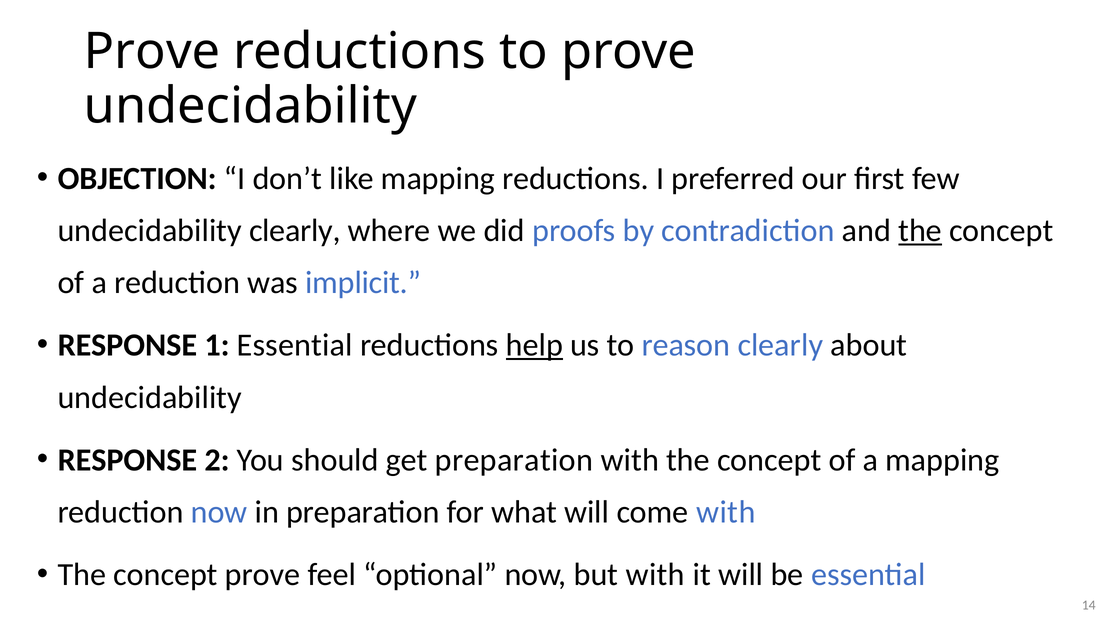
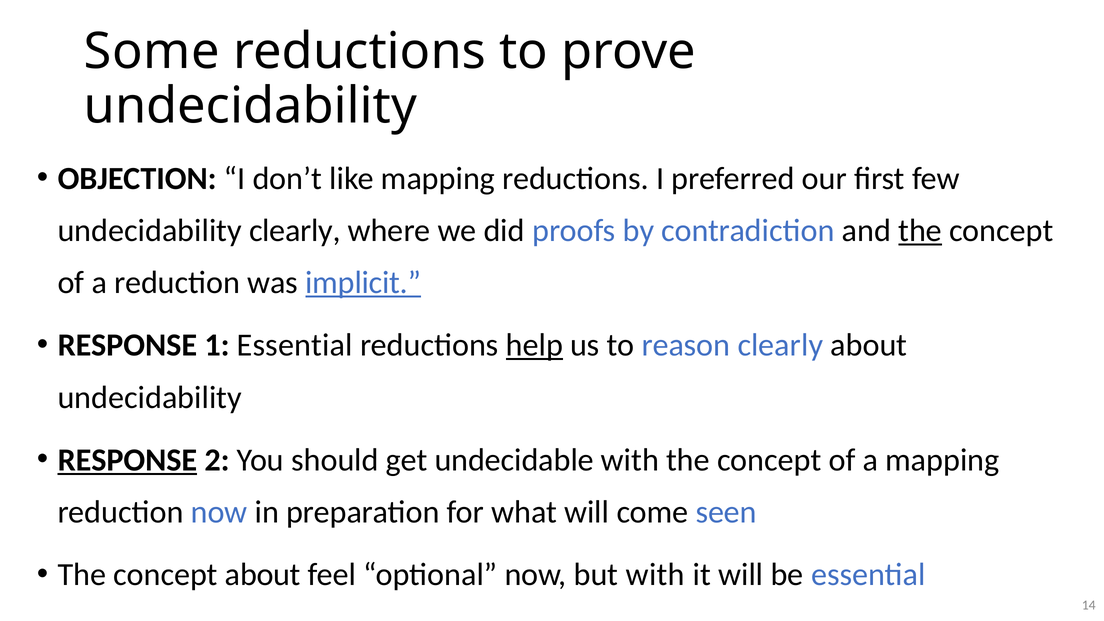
Prove: Prove -> Some (152, 51)
implicit underline: none -> present (363, 283)
RESPONSE underline: none -> present (127, 460)
get preparation: preparation -> undecidable (514, 460)
come with: with -> seen (726, 512)
concept prove: prove -> about (263, 575)
